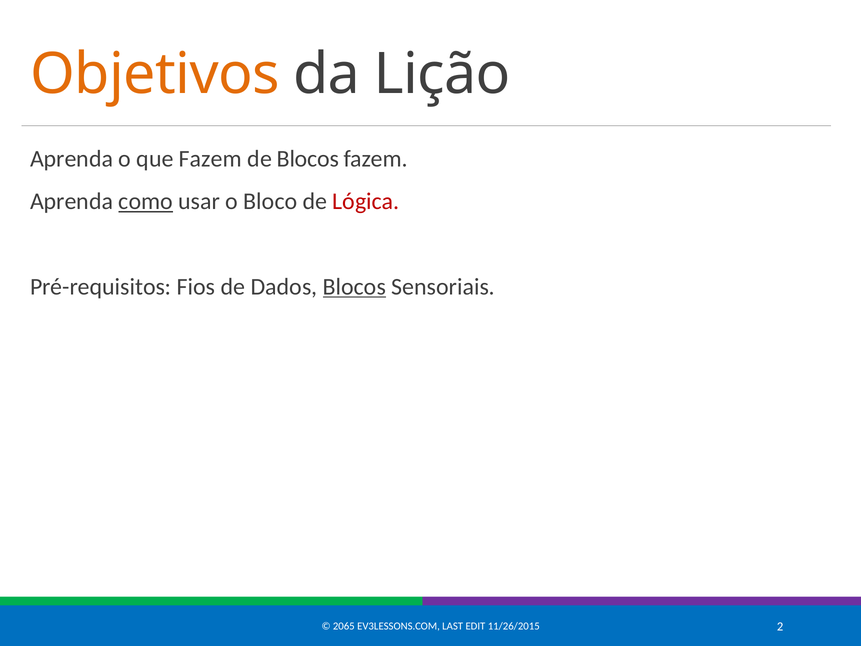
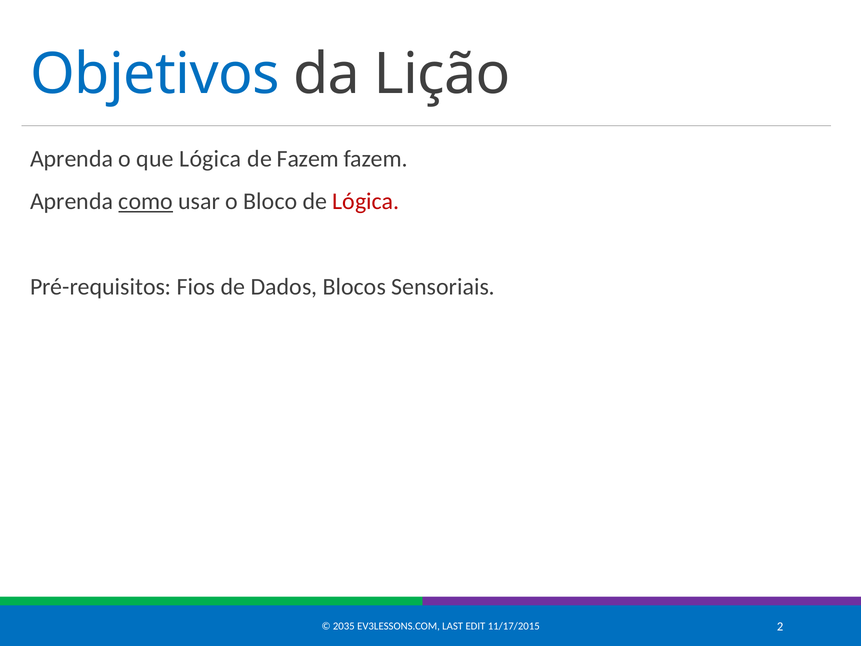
Objetivos colour: orange -> blue (155, 74)
que Fazem: Fazem -> Lógica (210, 159)
de Blocos: Blocos -> Fazem (308, 159)
Blocos underline: present -> none (354, 287)
2065: 2065 -> 2035 (344, 626)
11/26/2015: 11/26/2015 -> 11/17/2015 (514, 626)
